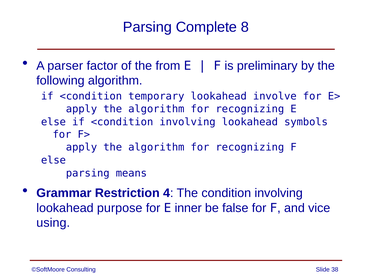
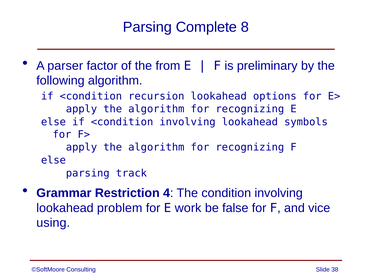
temporary: temporary -> recursion (156, 96)
involve: involve -> options (275, 96)
means: means -> track (131, 173)
purpose: purpose -> problem (120, 208)
inner: inner -> work (188, 208)
